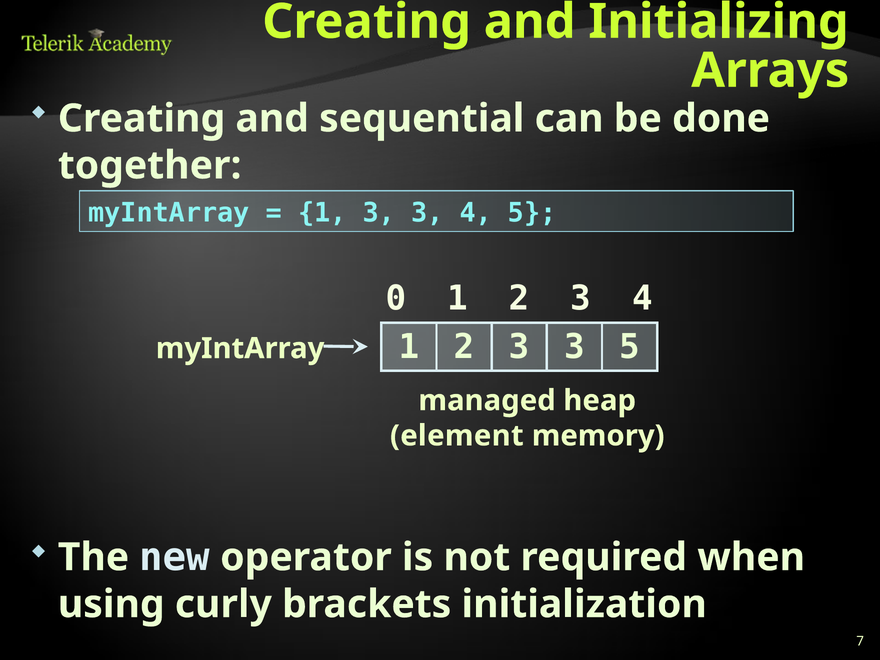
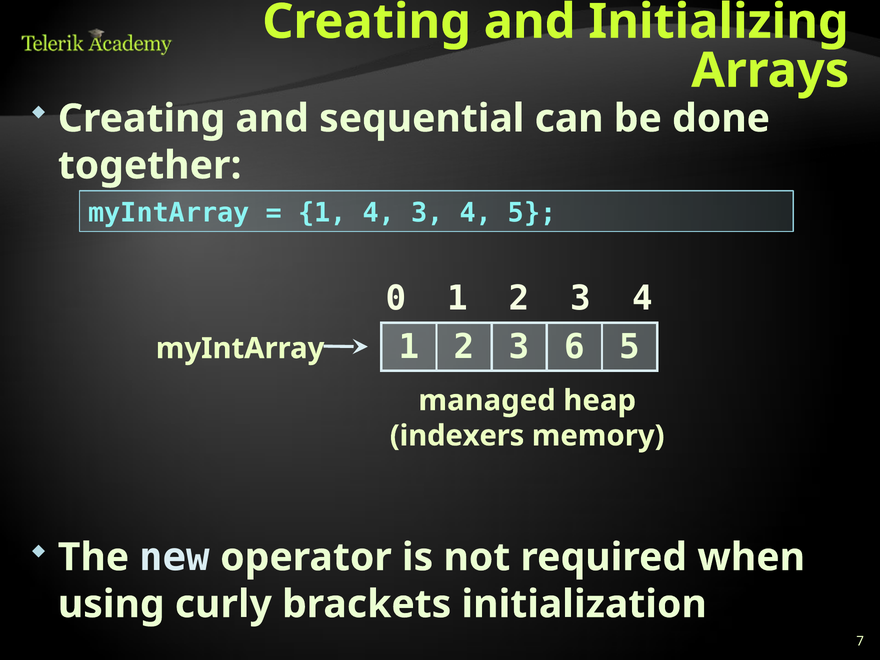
1 3: 3 -> 4 (379, 213)
2 3 3: 3 -> 6 (574, 347)
element: element -> indexers (457, 436)
